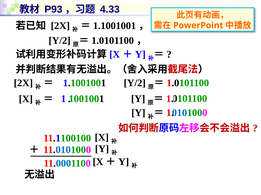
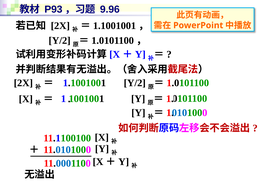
4.33: 4.33 -> 9.96 (110, 9)
